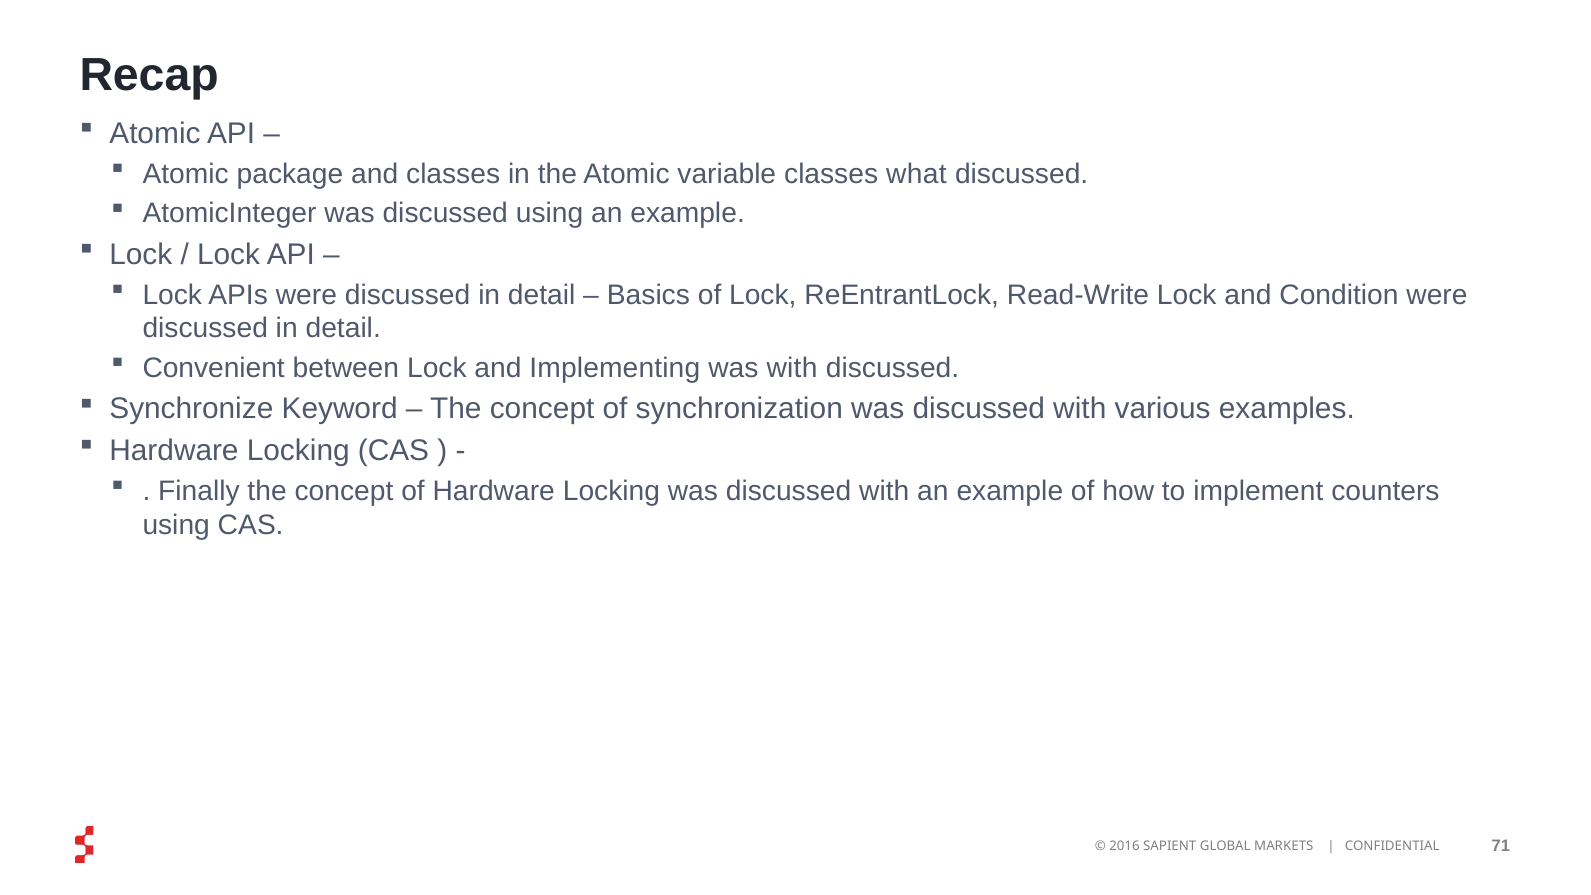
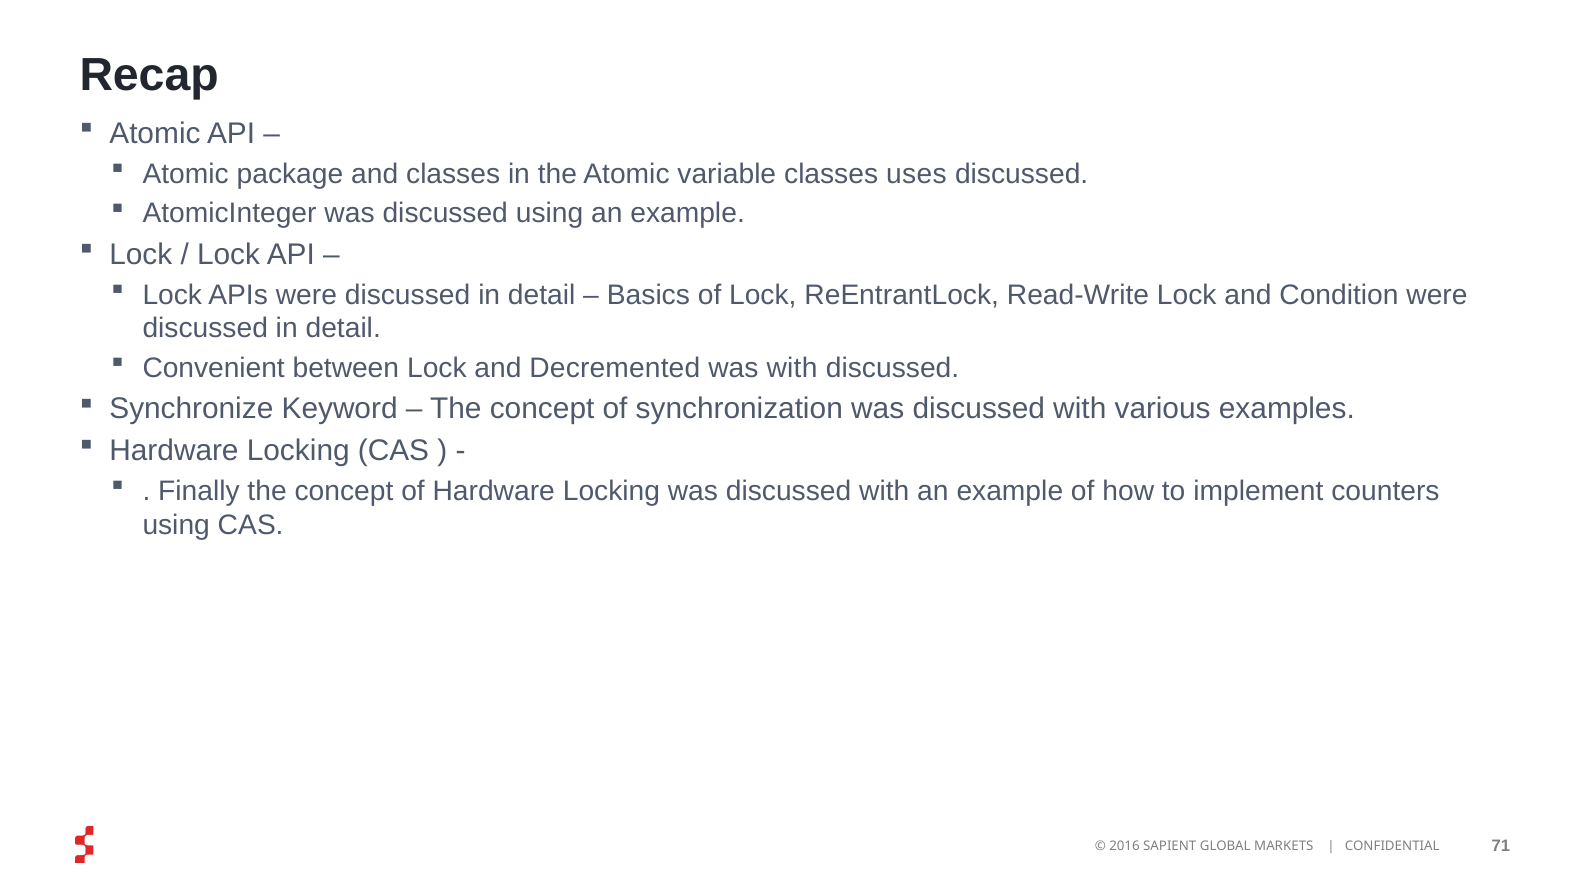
what: what -> uses (916, 174)
Implementing: Implementing -> Decremented (615, 368)
